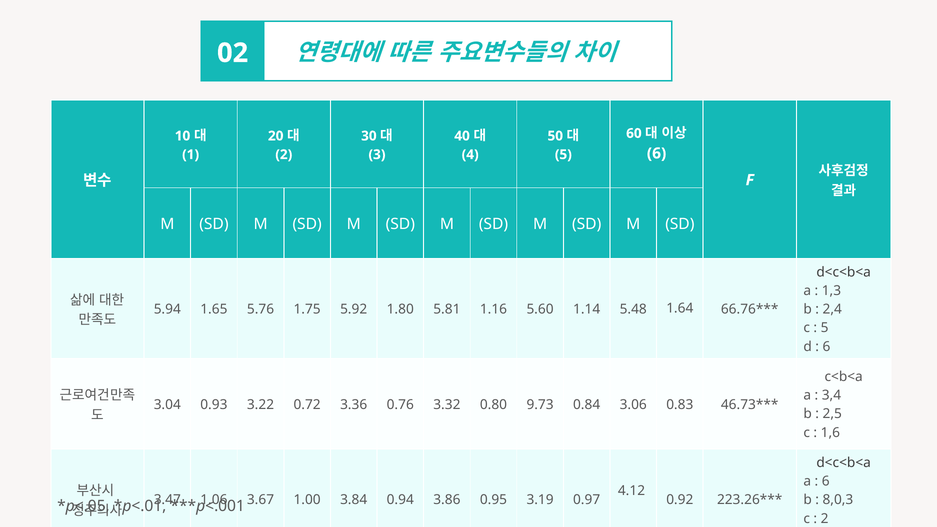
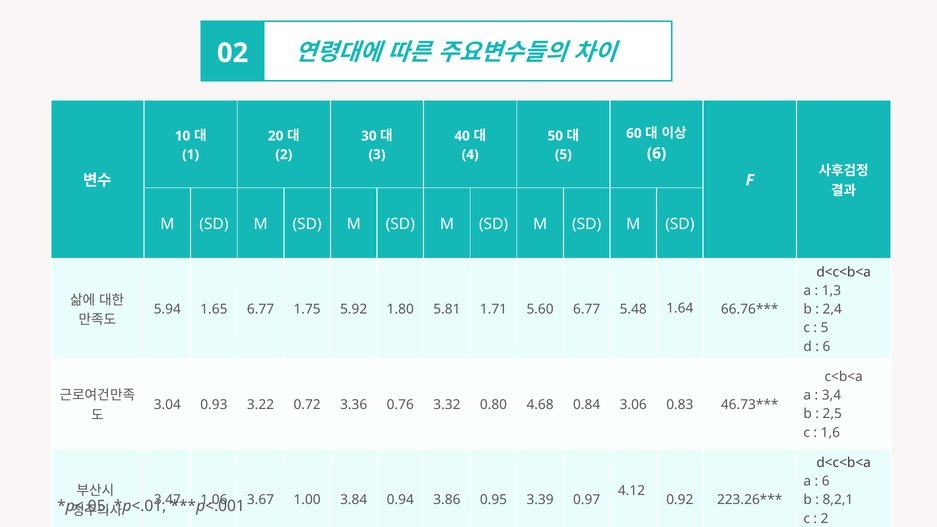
1.65 5.76: 5.76 -> 6.77 (261, 309)
1.16: 1.16 -> 1.71 (493, 309)
5.60 1.14: 1.14 -> 6.77 (587, 309)
9.73: 9.73 -> 4.68 (540, 405)
3.19: 3.19 -> 3.39 (540, 500)
8,0,3: 8,0,3 -> 8,2,1 (838, 500)
